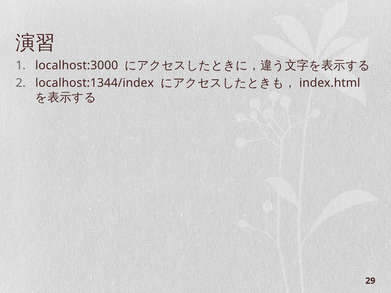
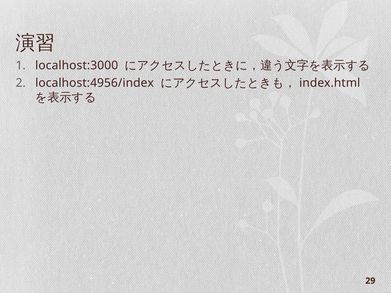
localhost:1344/index: localhost:1344/index -> localhost:4956/index (95, 83)
